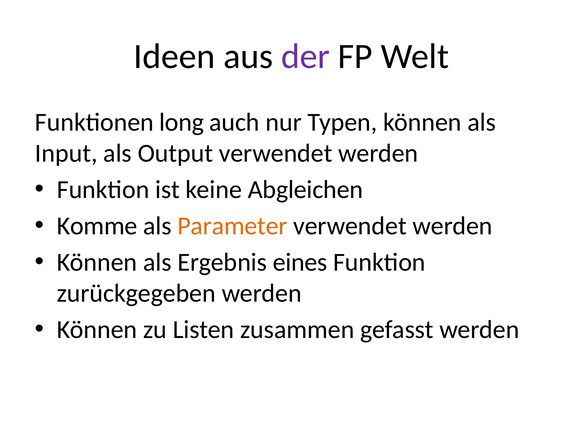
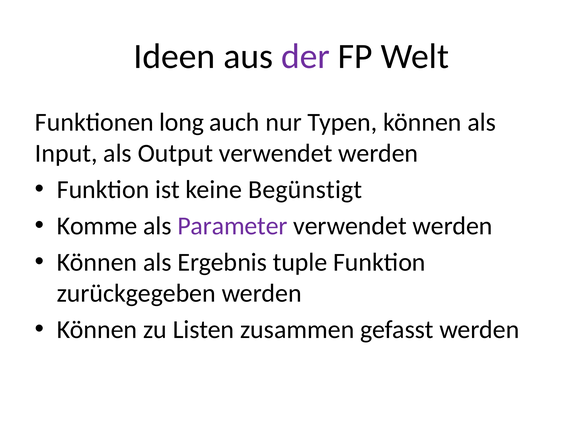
Abgleichen: Abgleichen -> Begünstigt (305, 190)
Parameter colour: orange -> purple (232, 226)
eines: eines -> tuple (300, 262)
